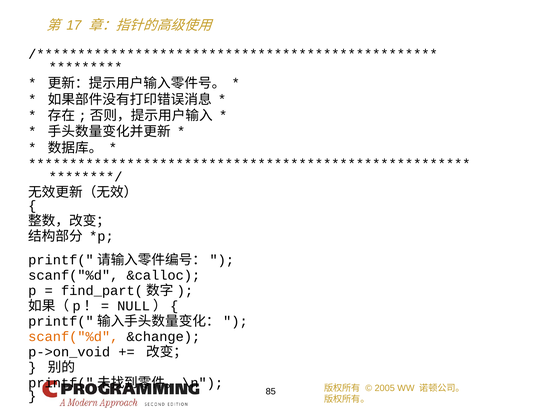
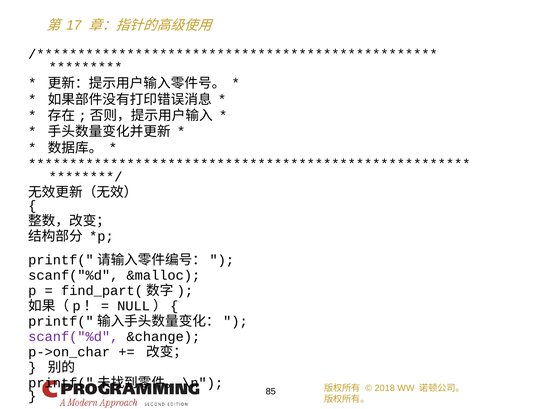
&calloc: &calloc -> &malloc (163, 276)
scanf("%d colour: orange -> purple (73, 337)
p->on_void: p->on_void -> p->on_char (69, 353)
2005: 2005 -> 2018 (385, 389)
